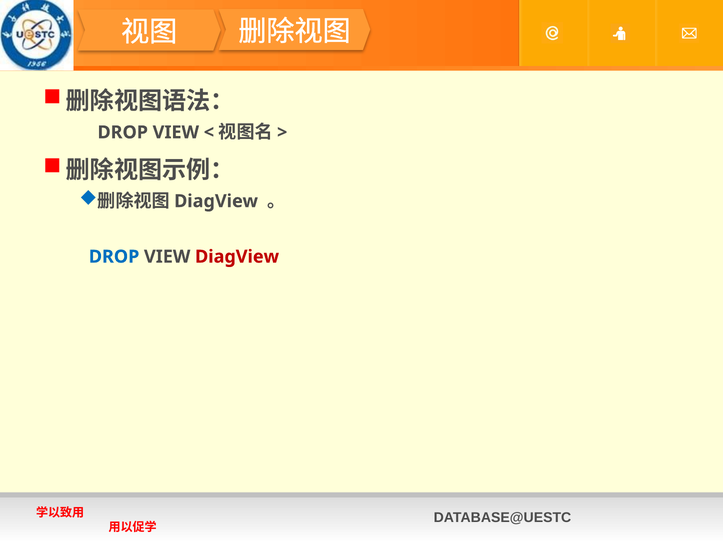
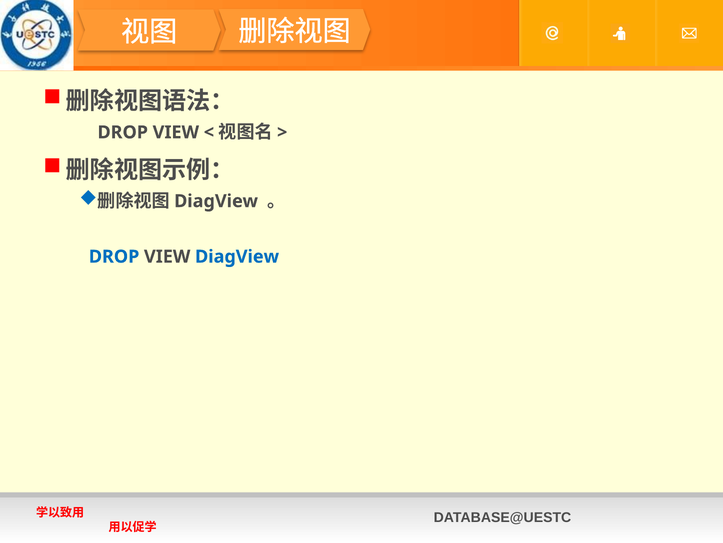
DiagView colour: red -> blue (237, 256)
